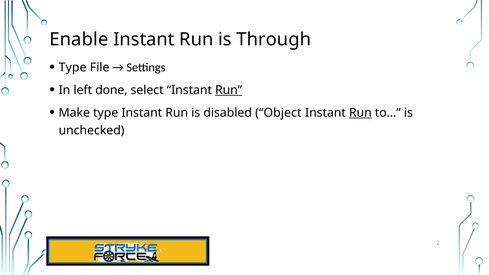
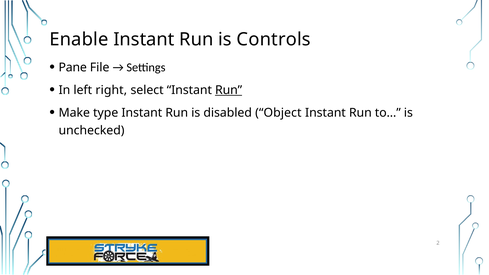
Through: Through -> Controls (274, 40)
Type: Type -> Pane (73, 67)
done: done -> right (111, 90)
Run underline: present -> none (360, 113)
